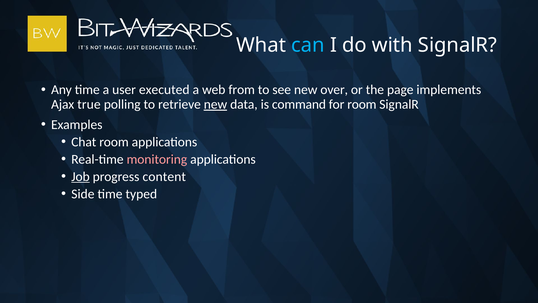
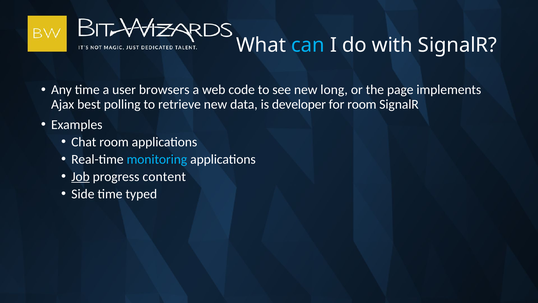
executed: executed -> browsers (164, 90)
from: from -> code (242, 90)
over: over -> long (334, 90)
true: true -> best (89, 104)
new underline: present -> none (215, 104)
command: command -> developer (299, 104)
monitoring colour: pink -> light blue (157, 159)
